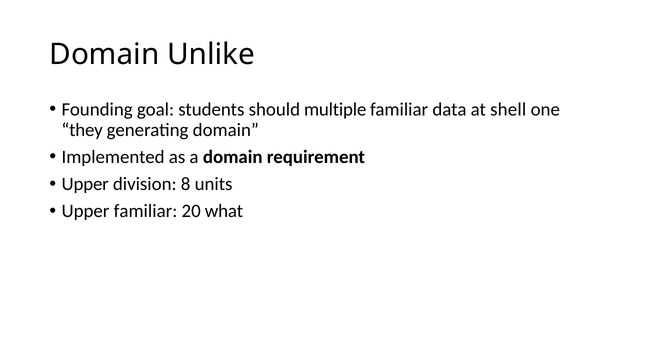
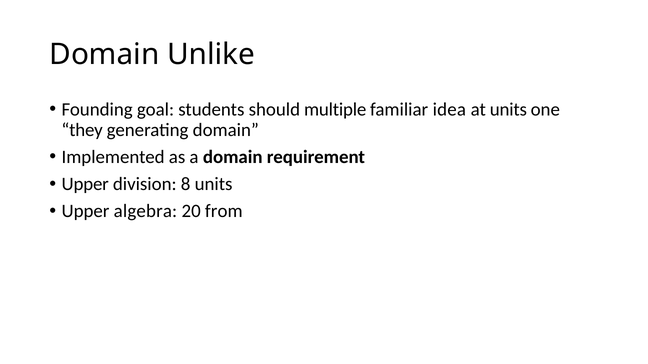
data: data -> idea (449, 110)
at shell: shell -> units (508, 110)
Upper familiar: familiar -> algebra (145, 211)
what: what -> from (224, 211)
